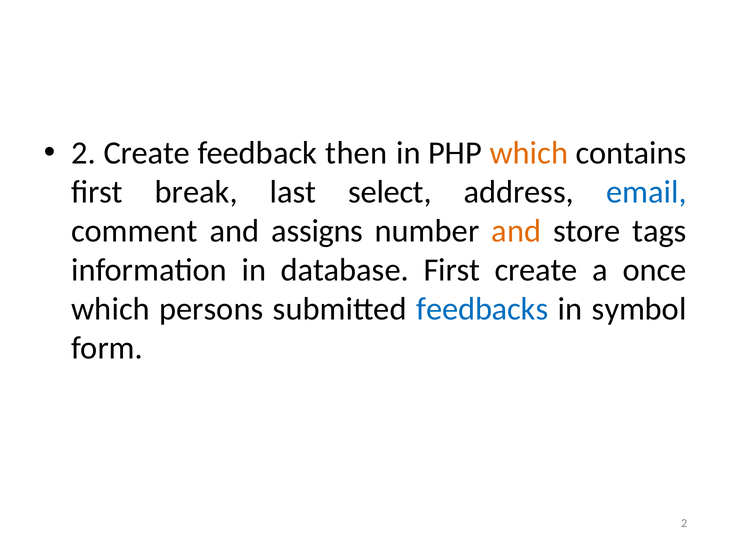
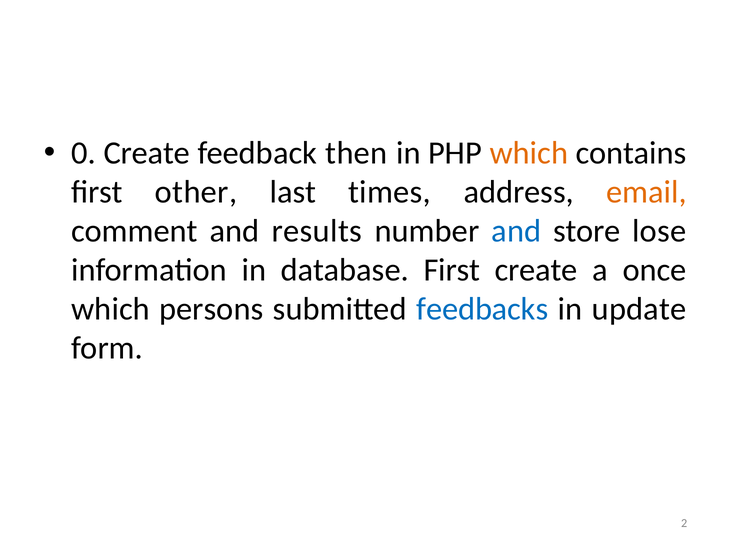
2: 2 -> 0 (84, 153)
break: break -> other (196, 192)
select: select -> times (390, 192)
email colour: blue -> orange (646, 192)
assigns: assigns -> results (317, 231)
and colour: orange -> blue (516, 231)
tags: tags -> lose (659, 231)
symbol: symbol -> update (639, 309)
